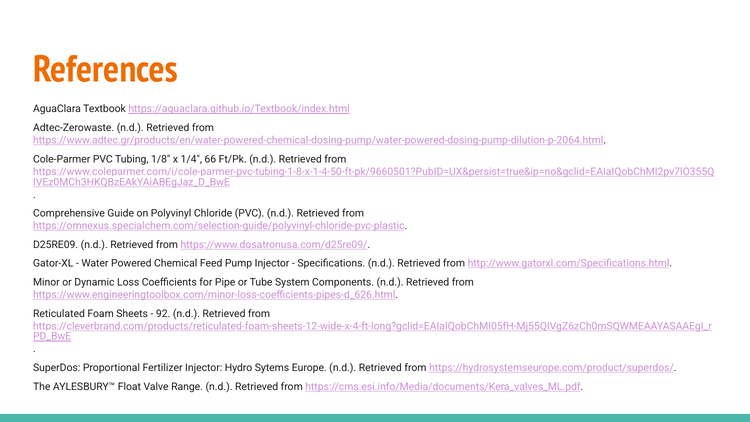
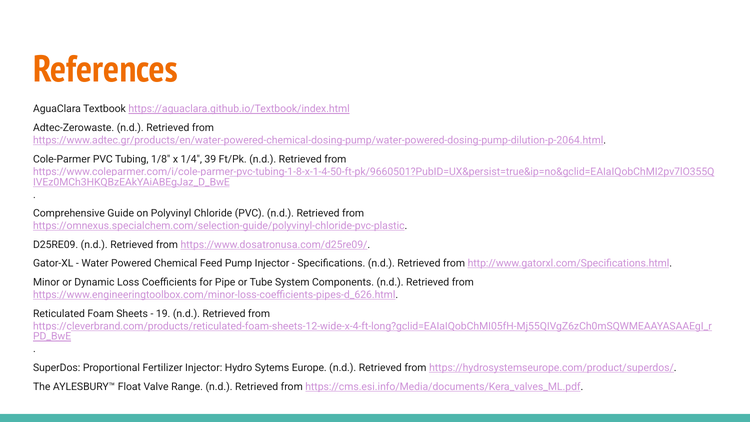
66: 66 -> 39 (210, 159)
92: 92 -> 19 (163, 313)
